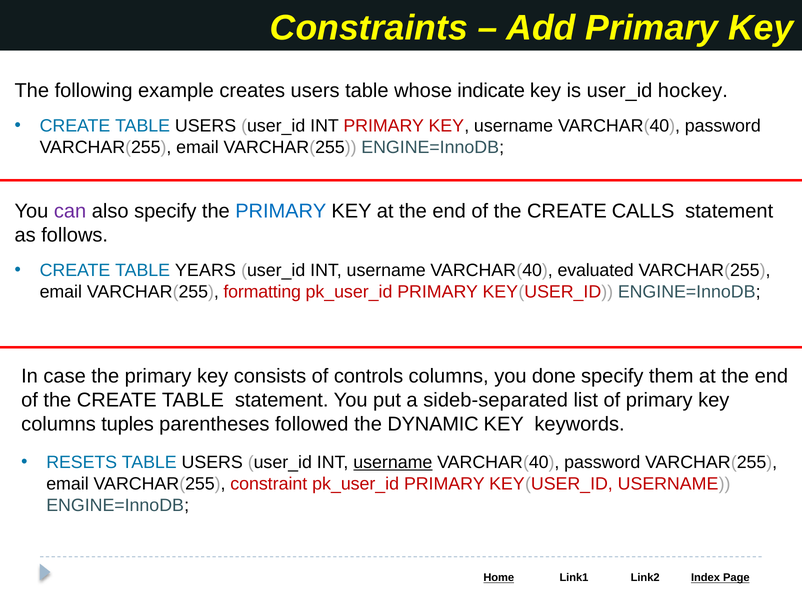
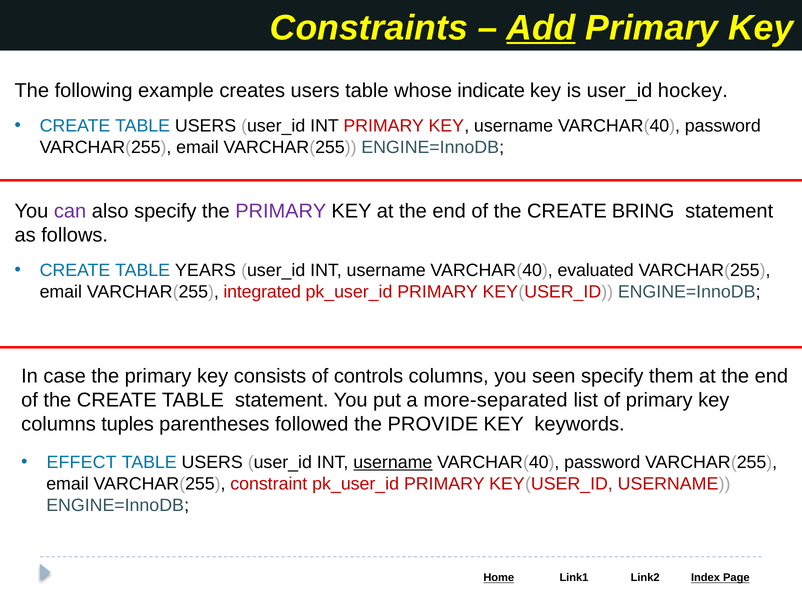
Add underline: none -> present (541, 28)
PRIMARY colour: blue -> purple (281, 211)
CALLS: CALLS -> BRING (643, 211)
formatting: formatting -> integrated (262, 292)
done: done -> seen (554, 377)
sideb-separated: sideb-separated -> more-separated (496, 401)
DYNAMIC: DYNAMIC -> PROVIDE (433, 425)
RESETS: RESETS -> EFFECT (82, 463)
